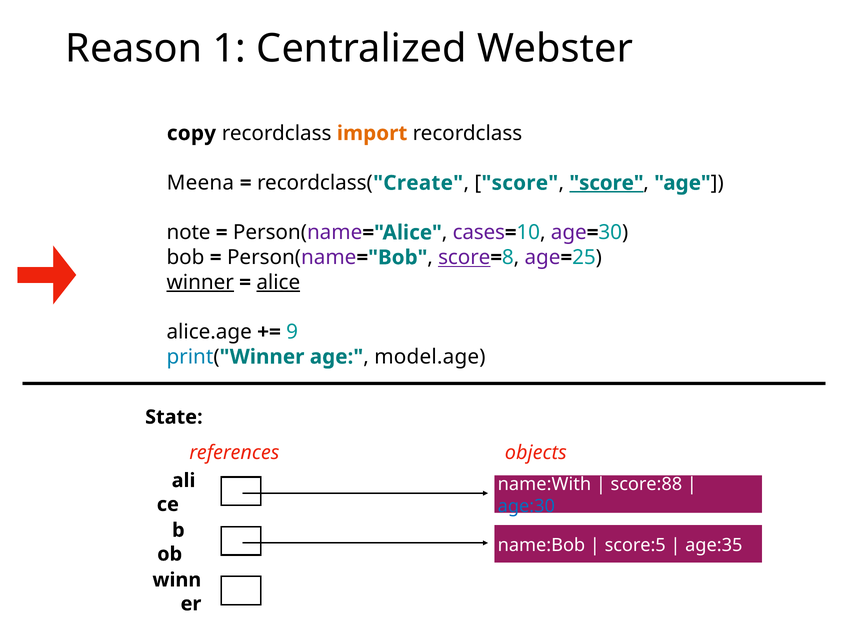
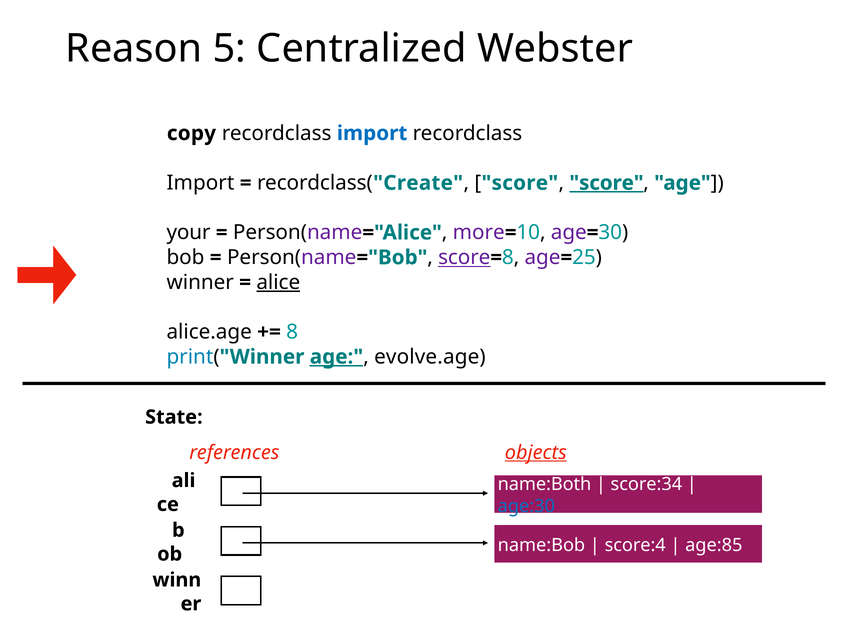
1: 1 -> 5 (229, 49)
import colour: orange -> blue (372, 133)
Meena: Meena -> Import (200, 183)
note: note -> your (189, 233)
cases: cases -> more (479, 233)
winner underline: present -> none (200, 282)
9: 9 -> 8 (292, 332)
age underline: none -> present (336, 357)
model.age: model.age -> evolve.age (430, 357)
objects underline: none -> present (536, 452)
name:With: name:With -> name:Both (544, 484)
score:88: score:88 -> score:34 (646, 484)
score:5: score:5 -> score:4 (635, 545)
age:35: age:35 -> age:85 (714, 545)
